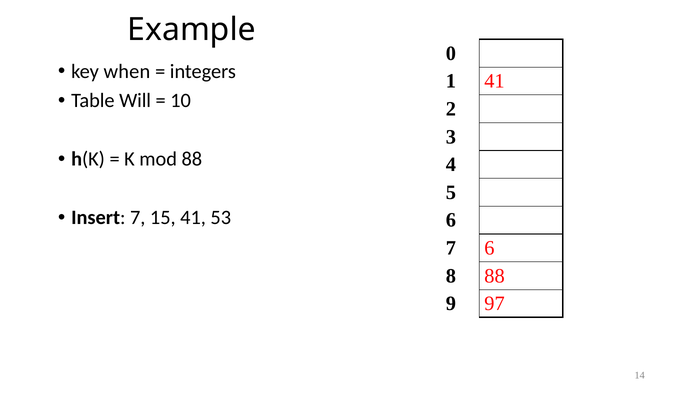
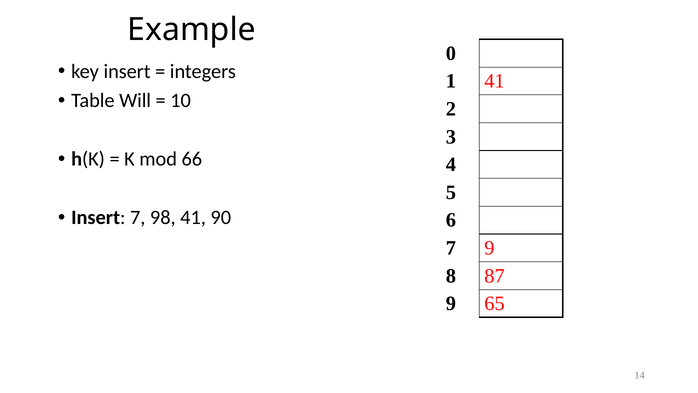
key when: when -> insert (127, 71)
mod 88: 88 -> 66 (192, 159)
15: 15 -> 98 (163, 217)
53: 53 -> 90 (221, 217)
7 6: 6 -> 9 (489, 248)
8 88: 88 -> 87 (495, 276)
97: 97 -> 65 (495, 303)
